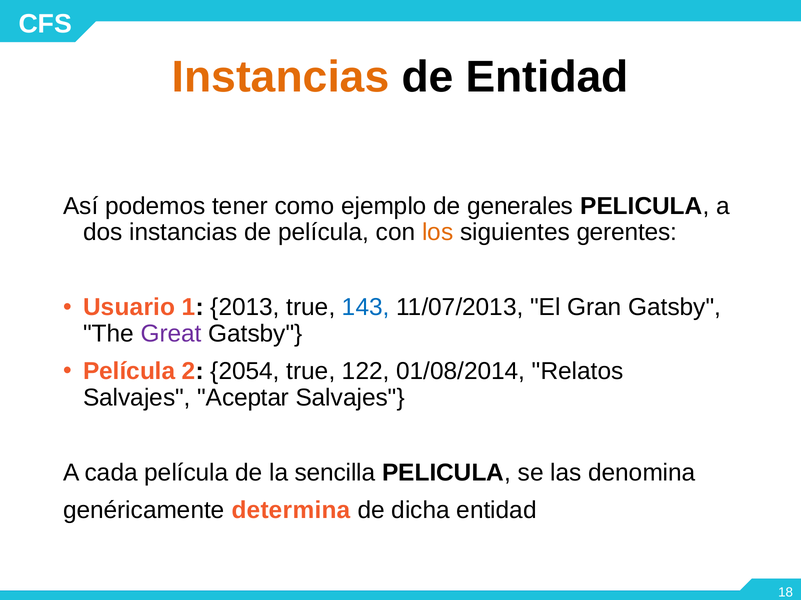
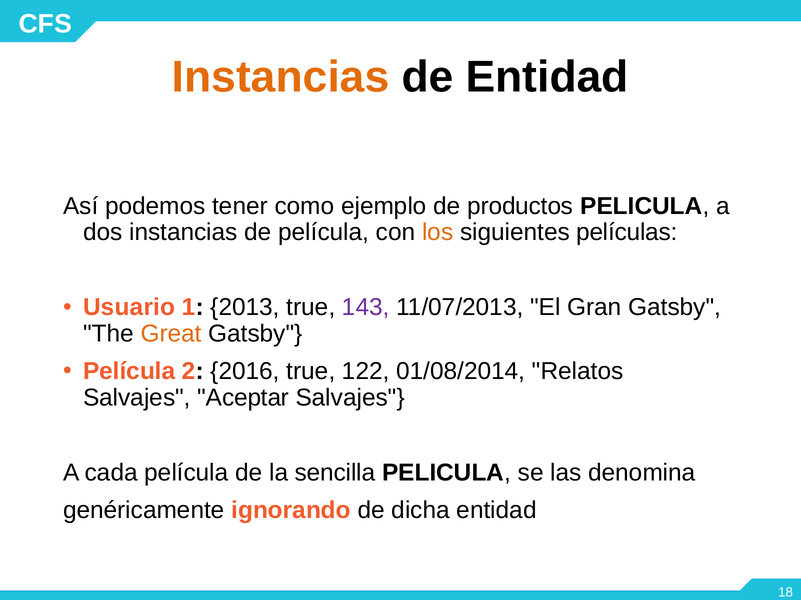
generales: generales -> productos (520, 206)
gerentes: gerentes -> películas (627, 233)
143 colour: blue -> purple (366, 308)
Great colour: purple -> orange (171, 334)
2054: 2054 -> 2016 (245, 372)
determina: determina -> ignorando (291, 511)
